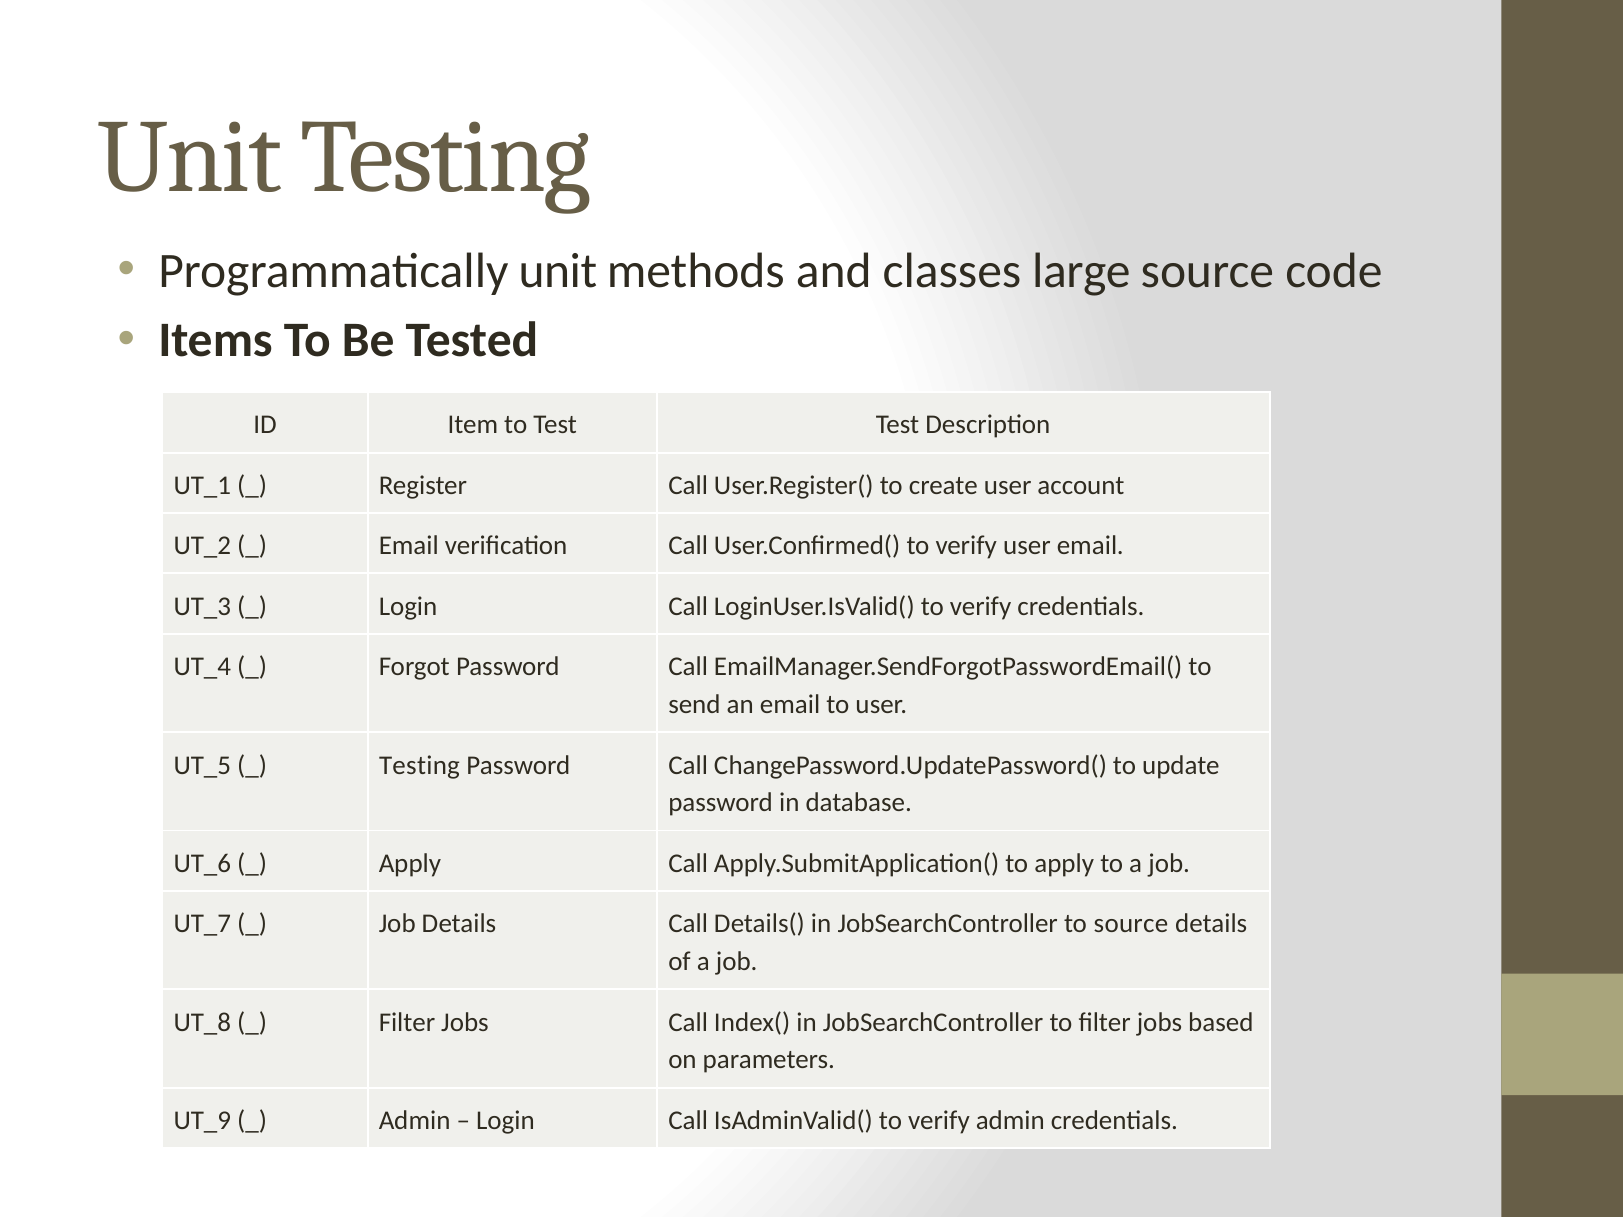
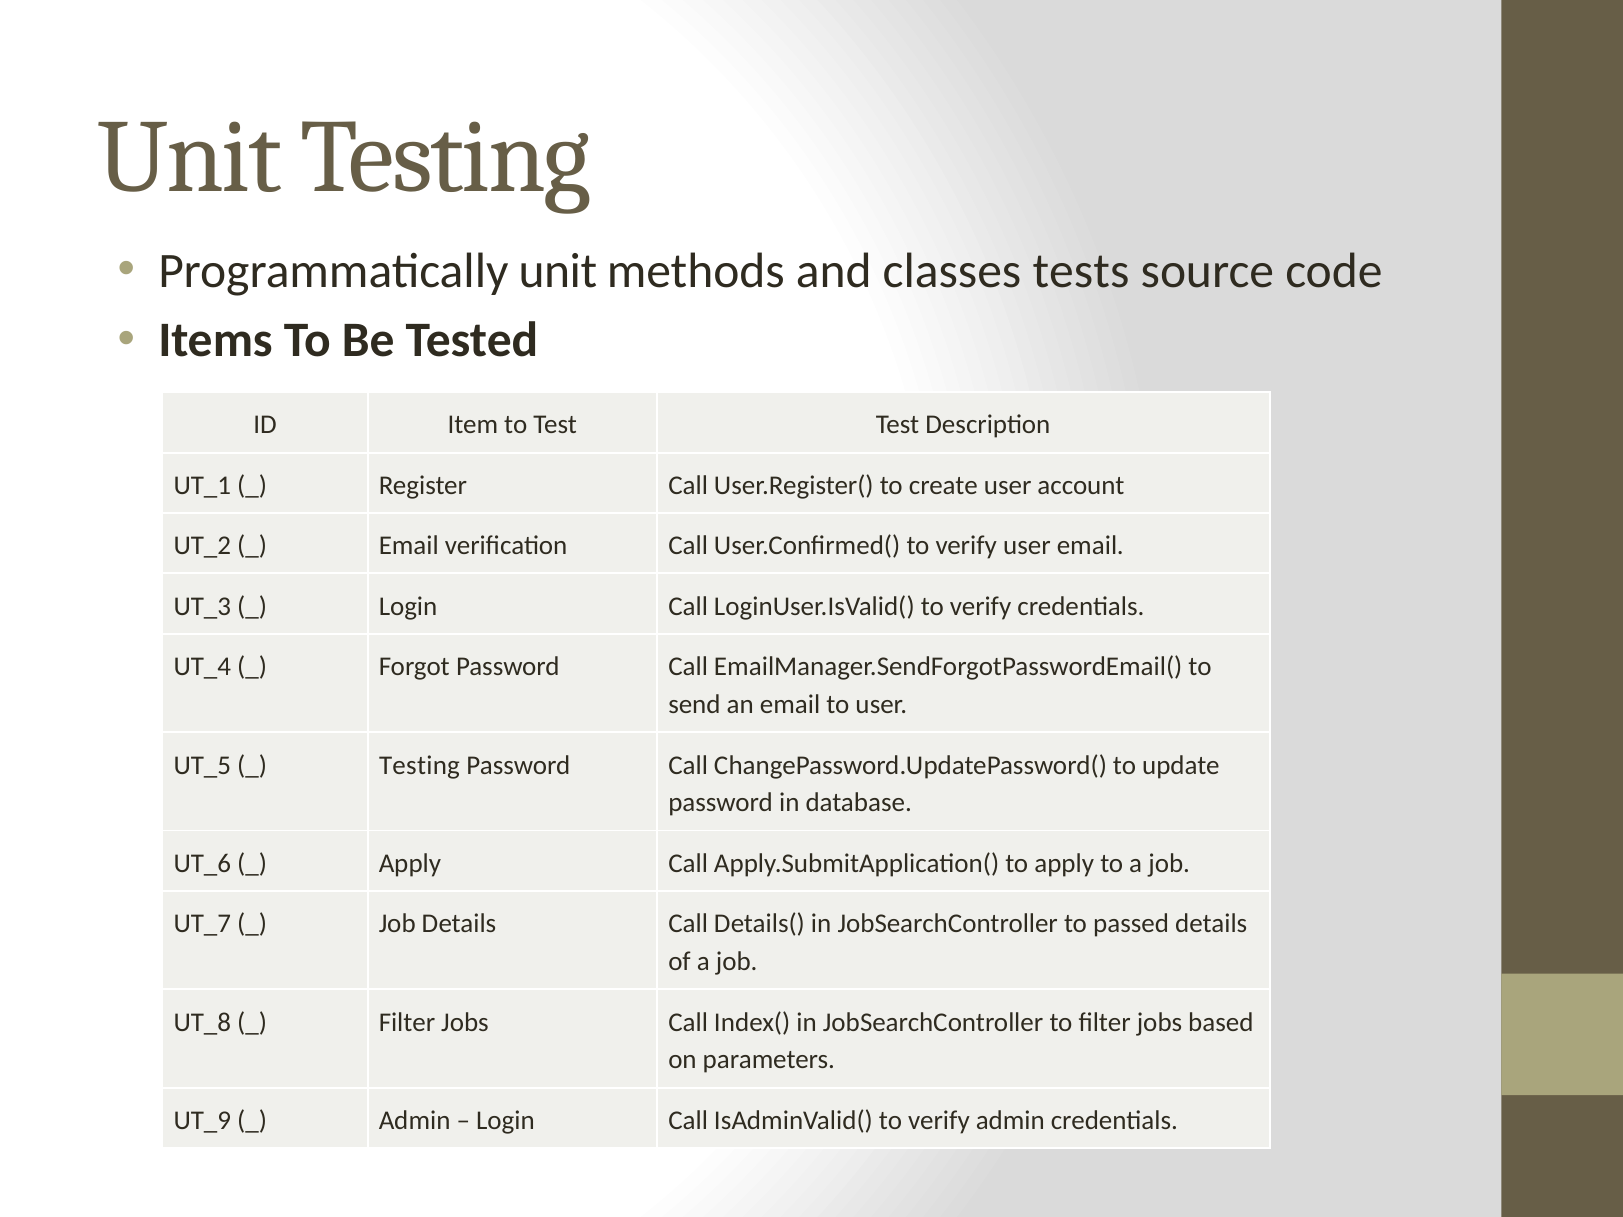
large: large -> tests (1081, 271)
to source: source -> passed (1131, 924)
